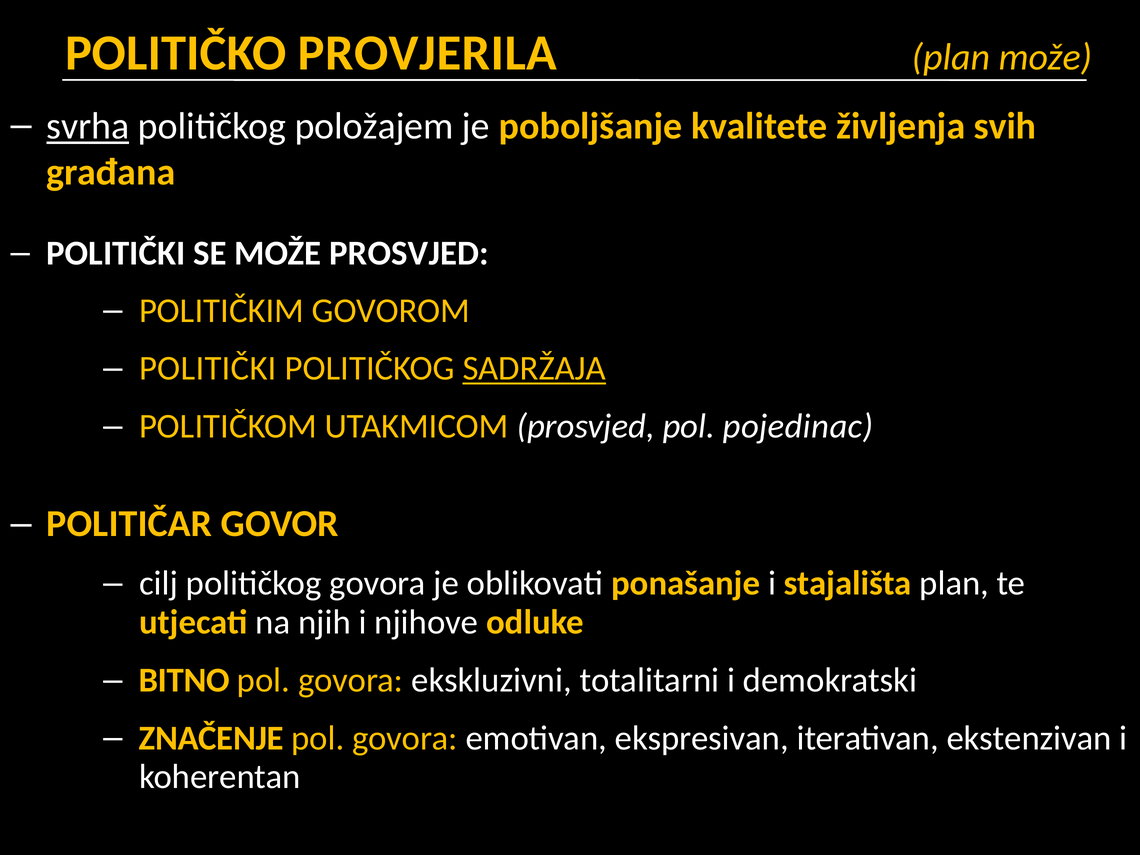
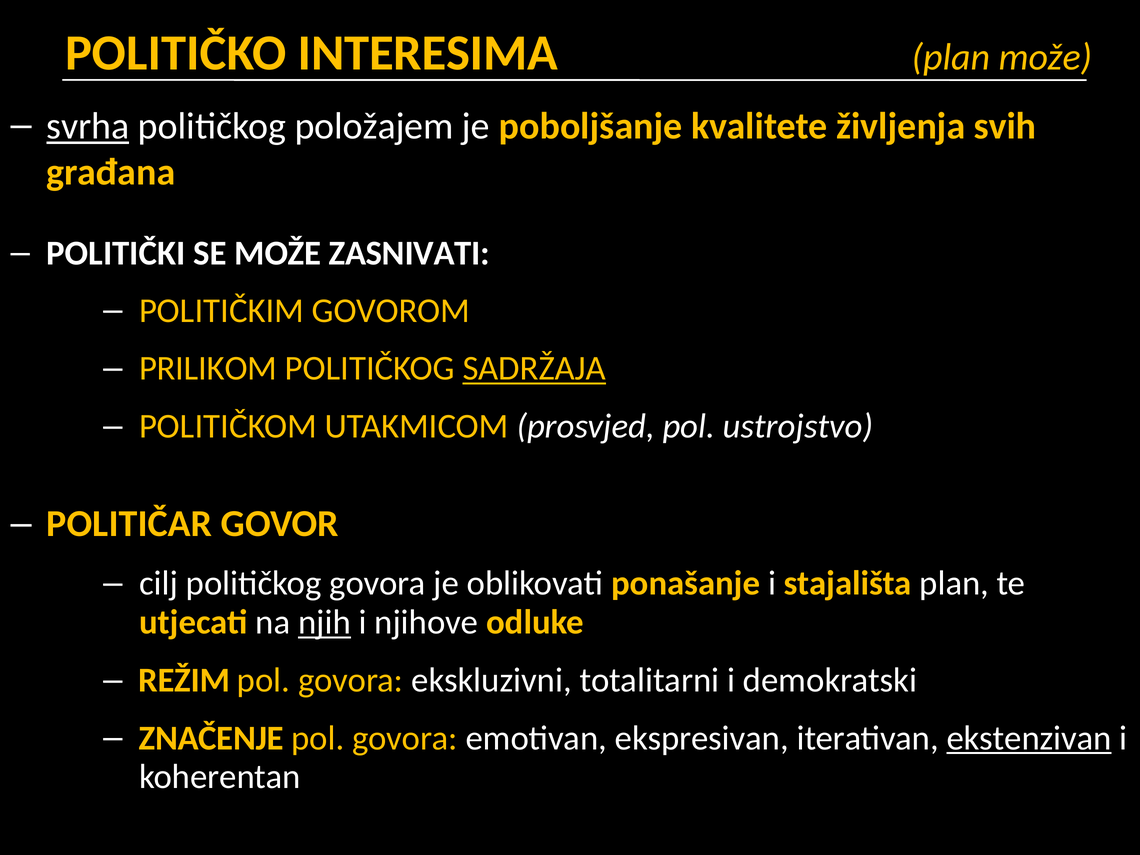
PROVJERILA: PROVJERILA -> INTERESIMA (428, 53)
MOŽE PROSVJED: PROSVJED -> ZASNIVATI (409, 253)
POLITIČKI: POLITIČKI -> PRILIKOM (208, 368)
pojedinac: pojedinac -> ustrojstvo (798, 426)
njih underline: none -> present (324, 622)
BITNO: BITNO -> REŽIM (184, 680)
ekstenzivan underline: none -> present (1029, 738)
